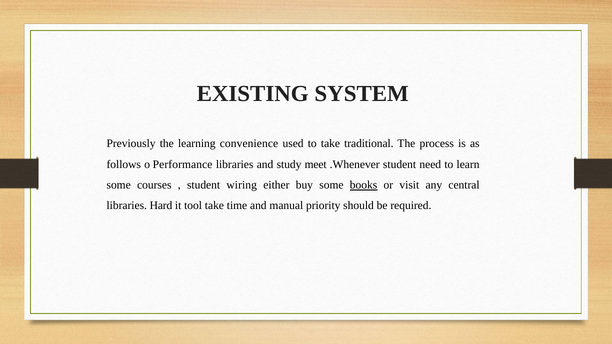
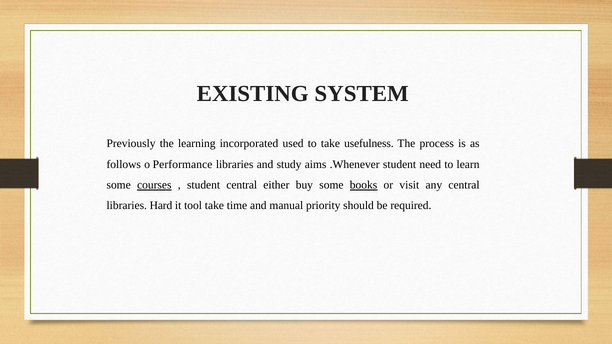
convenience: convenience -> incorporated (249, 144)
traditional: traditional -> usefulness (369, 144)
meet: meet -> aims (316, 164)
courses underline: none -> present (154, 185)
student wiring: wiring -> central (242, 185)
